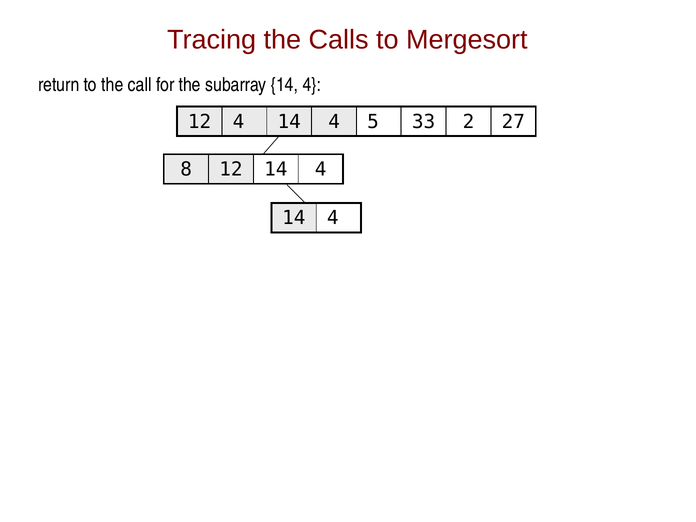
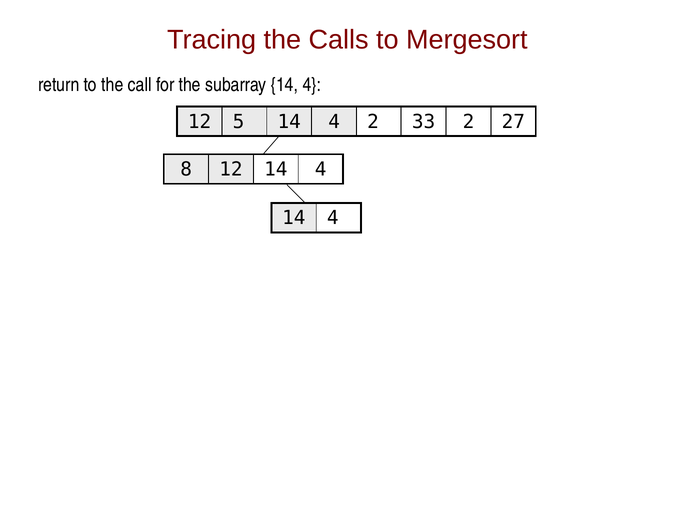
12 4: 4 -> 5 (239, 122)
4 5: 5 -> 2 (373, 122)
